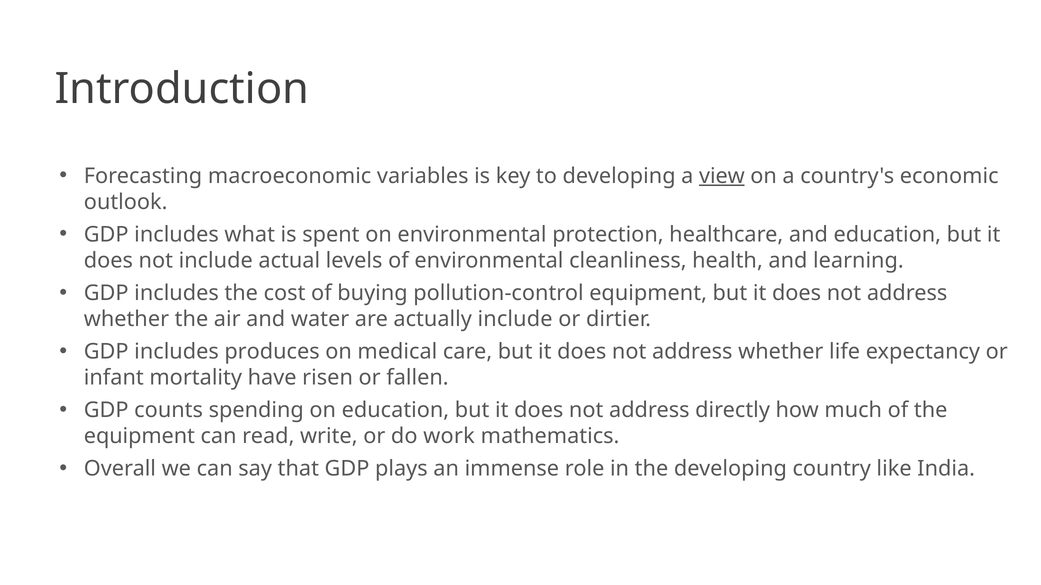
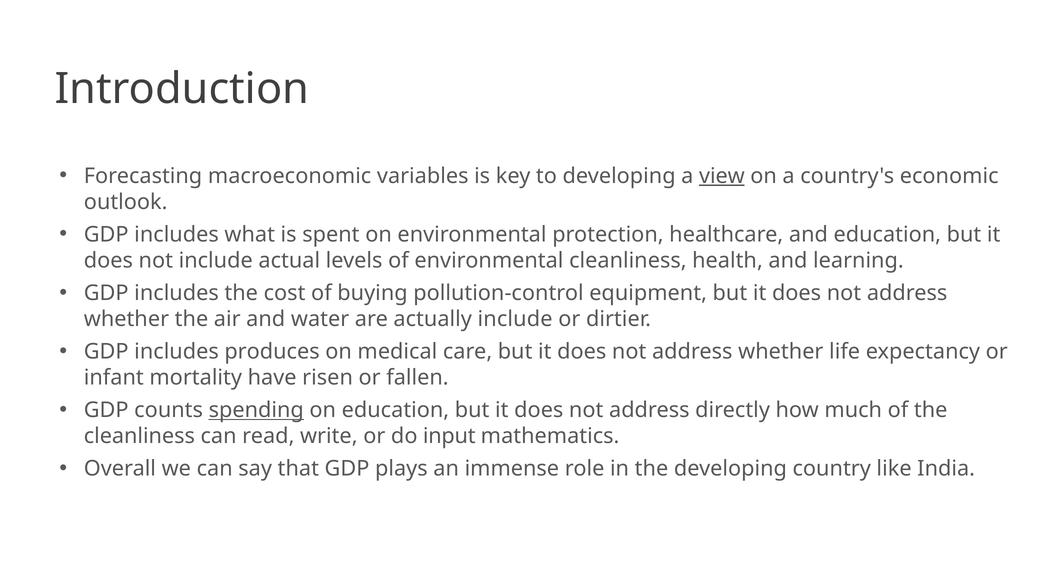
spending underline: none -> present (256, 411)
equipment: equipment -> cleanliness (139, 437)
work: work -> input (449, 437)
